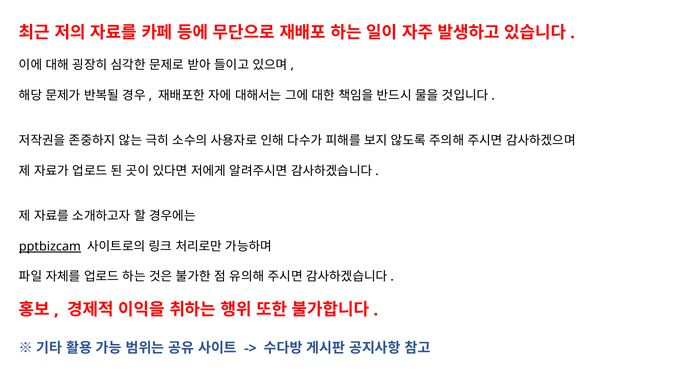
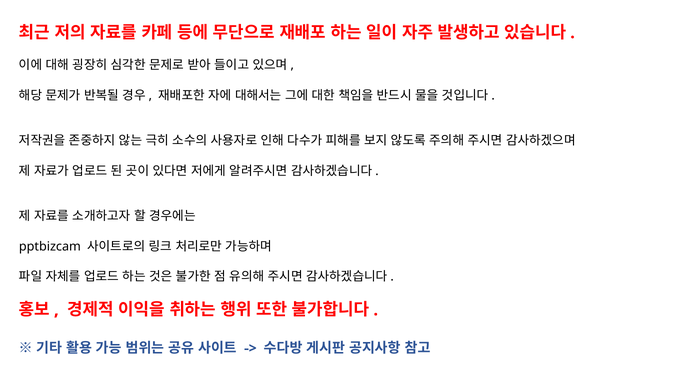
pptbizcam underline: present -> none (50, 247)
